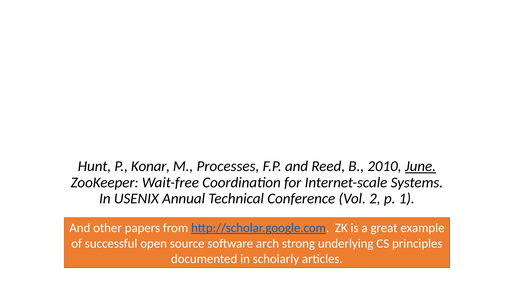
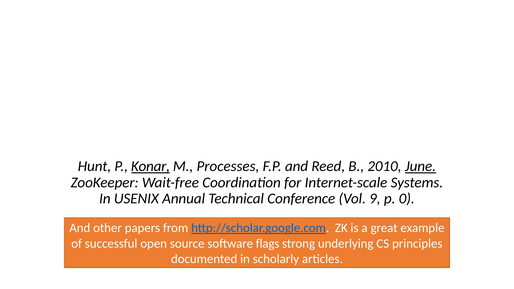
Konar underline: none -> present (150, 166)
2: 2 -> 9 (375, 199)
1: 1 -> 0 (407, 199)
arch: arch -> flags (268, 244)
